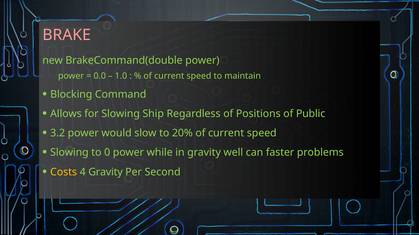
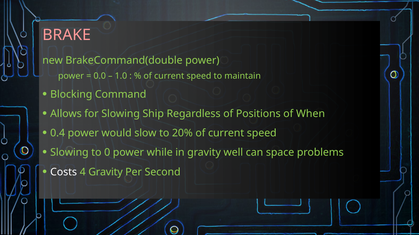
Public: Public -> When (311, 114)
3.2: 3.2 -> 0.4 (58, 134)
faster: faster -> space (280, 153)
Costs colour: yellow -> white (64, 172)
